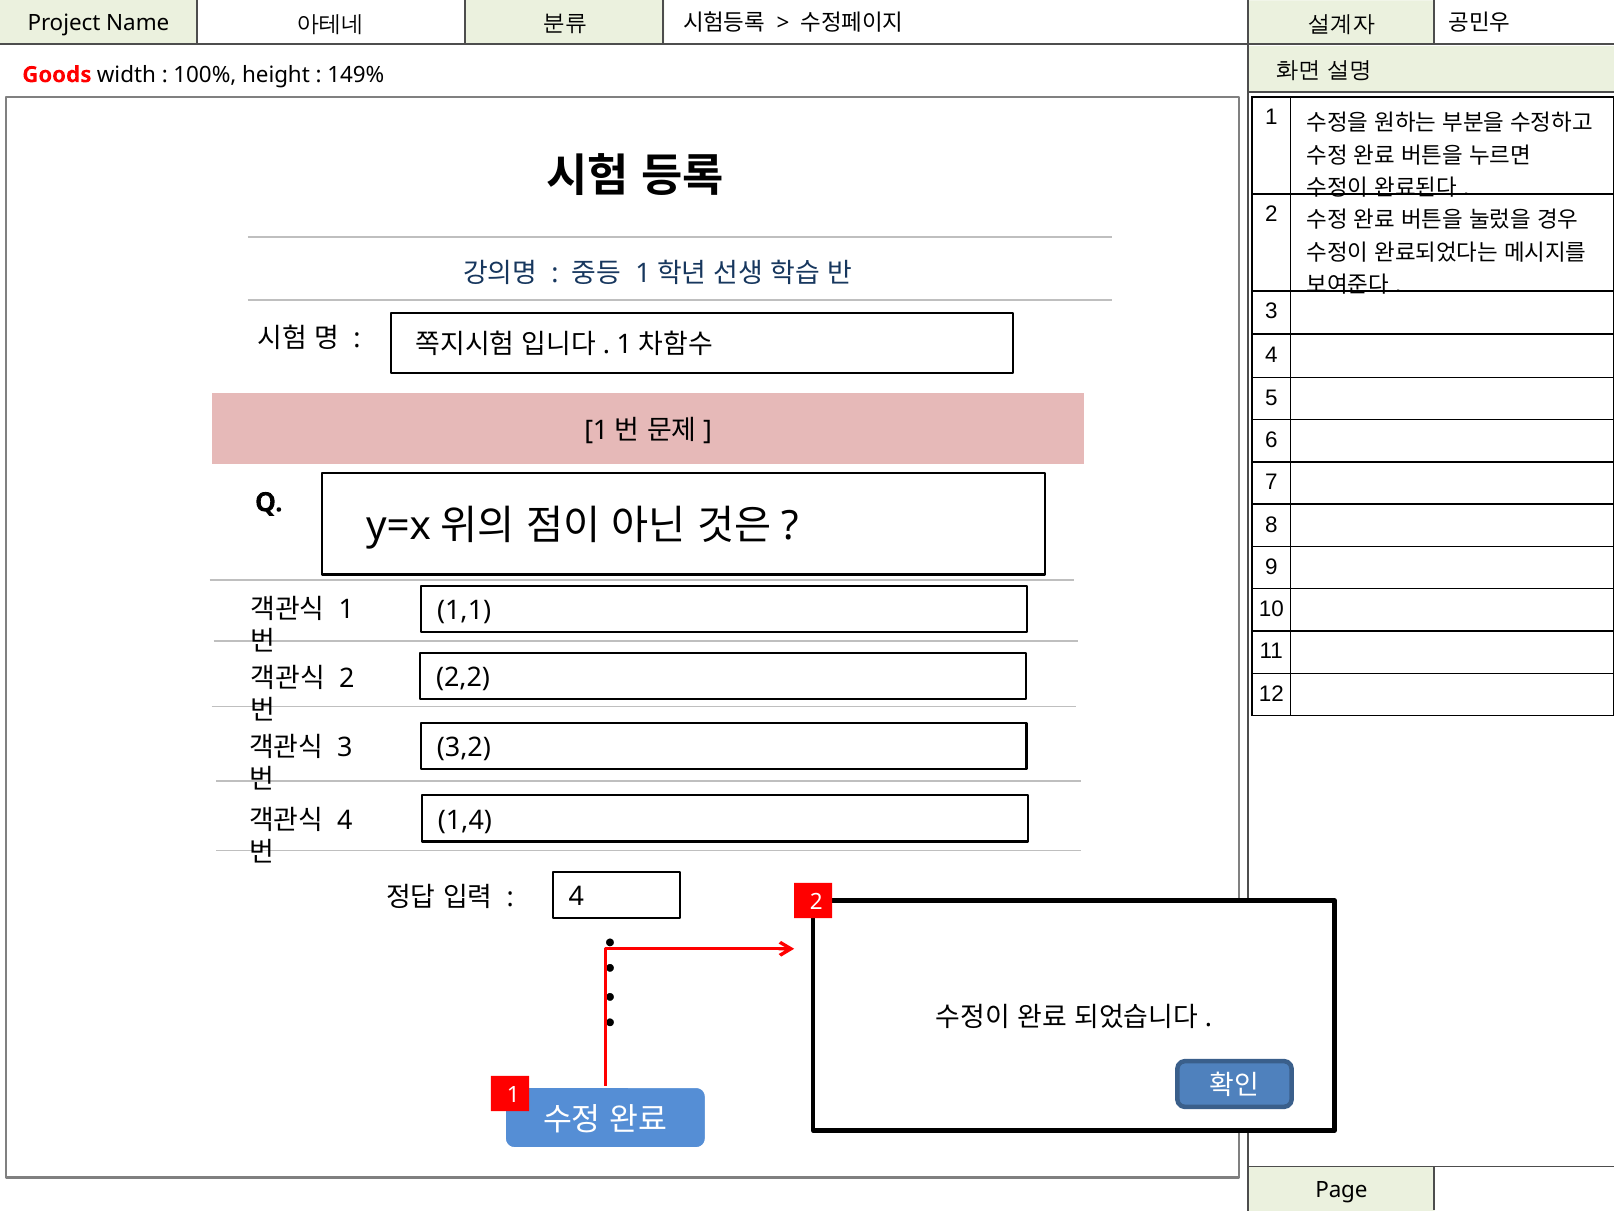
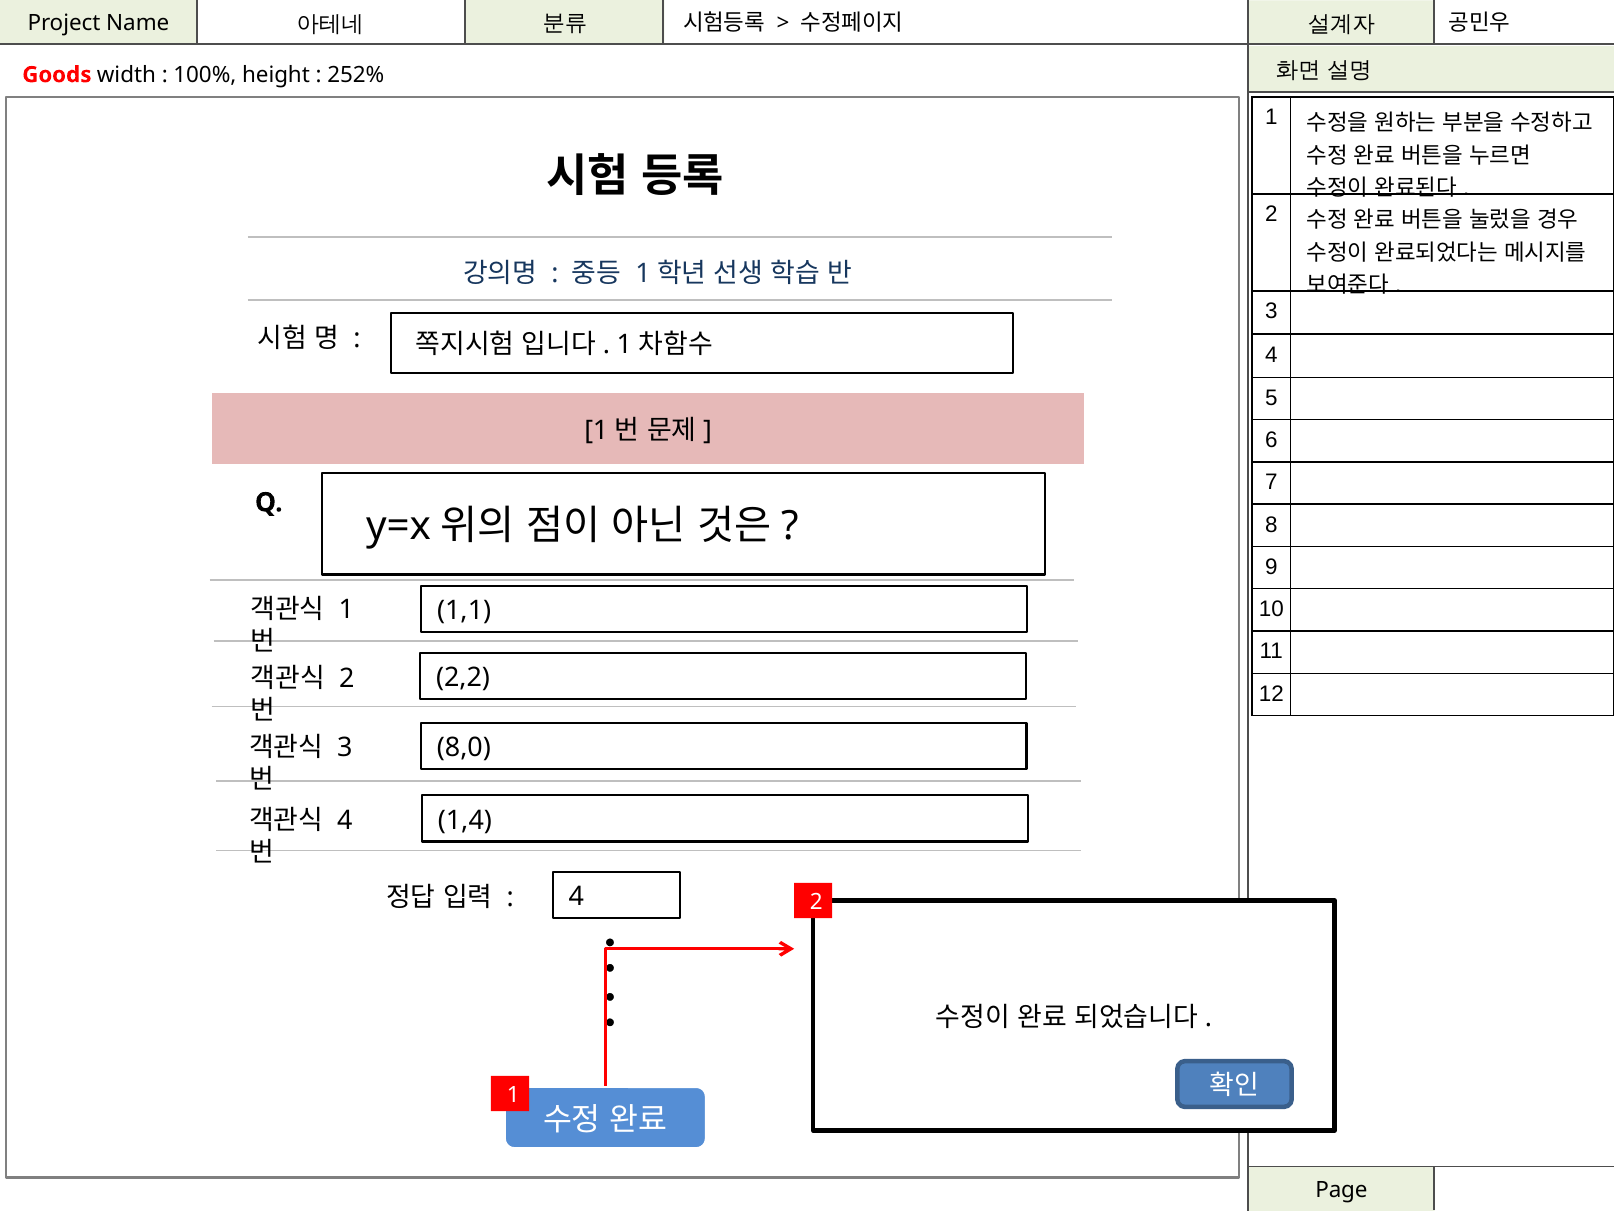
149%: 149% -> 252% (356, 75)
3,2: 3,2 -> 8,0 (464, 747)
